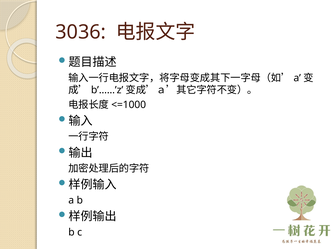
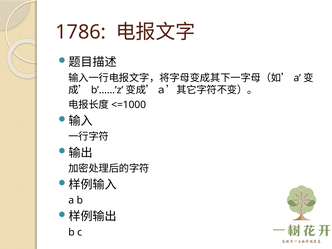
3036: 3036 -> 1786 (81, 32)
